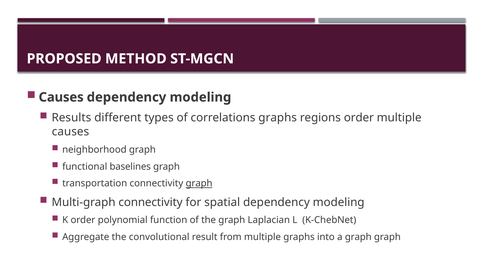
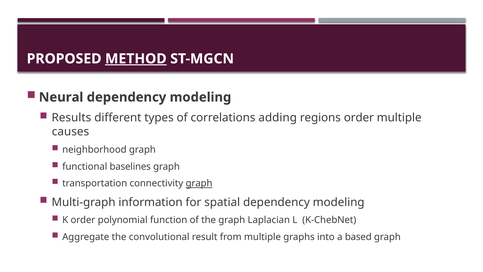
METHOD underline: none -> present (136, 59)
Causes: Causes -> Neural (61, 97)
correlations graphs: graphs -> adding (278, 118)
Multi-graph connectivity: connectivity -> information (151, 202)
a graph: graph -> based (358, 237)
